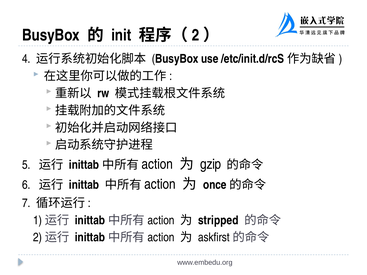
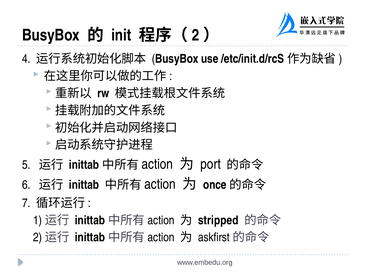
gzip: gzip -> port (211, 164)
